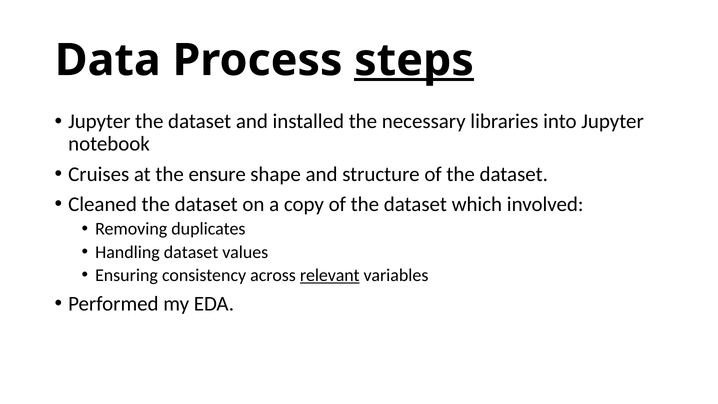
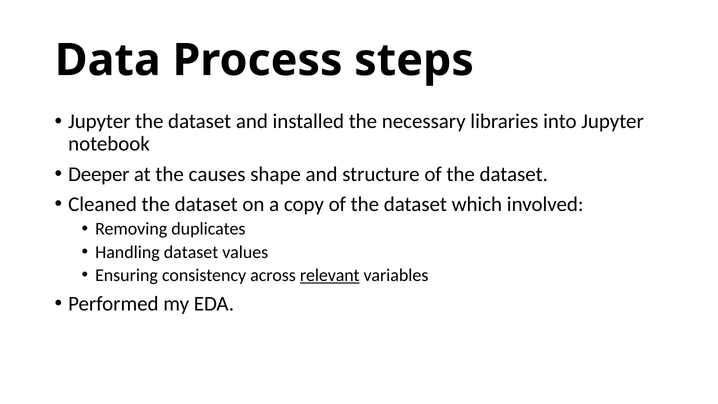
steps underline: present -> none (414, 60)
Cruises: Cruises -> Deeper (99, 174)
ensure: ensure -> causes (217, 174)
